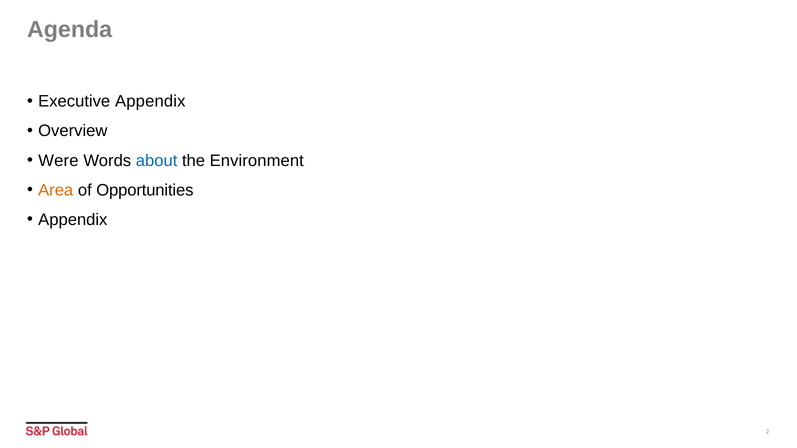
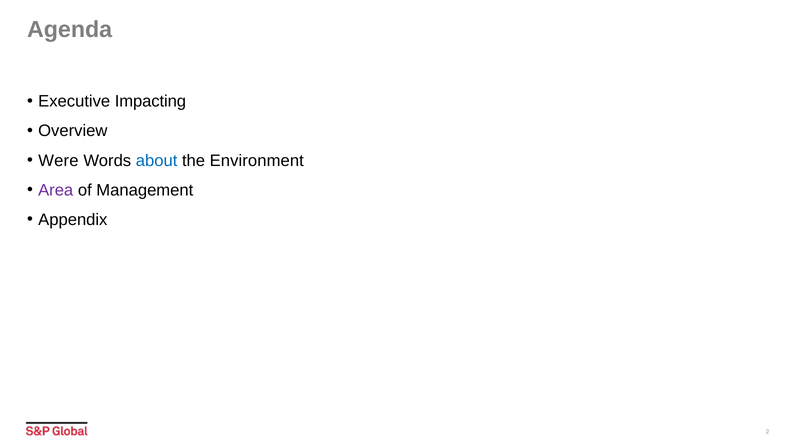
Executive Appendix: Appendix -> Impacting (150, 102)
Area colour: orange -> purple (56, 190)
Opportunities: Opportunities -> Management (145, 190)
